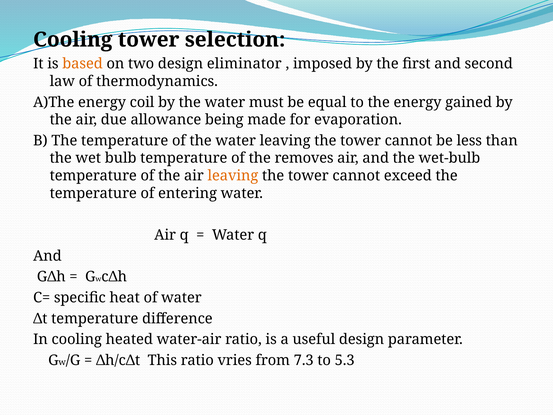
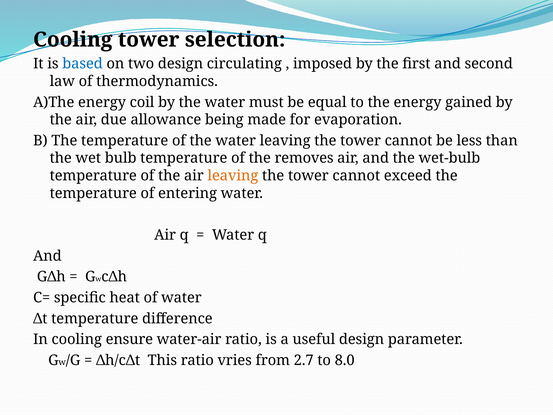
based colour: orange -> blue (83, 64)
eliminator: eliminator -> circulating (244, 64)
heated: heated -> ensure (129, 339)
7.3: 7.3 -> 2.7 (304, 360)
5.3: 5.3 -> 8.0 (345, 360)
